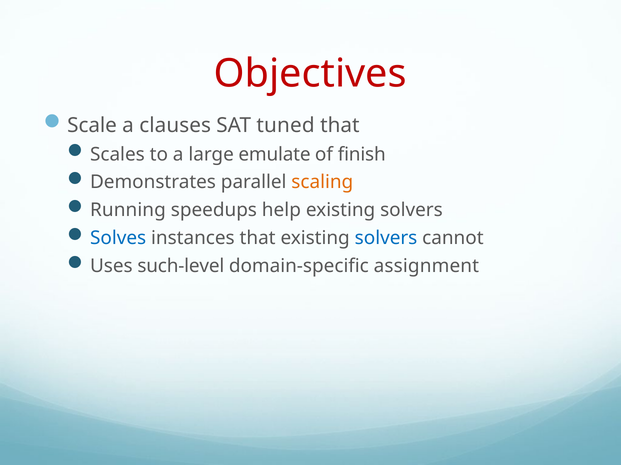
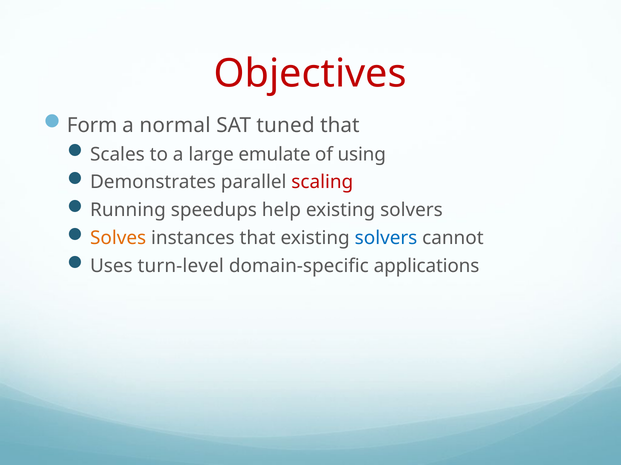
Scale: Scale -> Form (92, 126)
clauses: clauses -> normal (175, 126)
finish: finish -> using (362, 155)
scaling colour: orange -> red (322, 182)
Solves colour: blue -> orange (118, 238)
such-level: such-level -> turn-level (181, 266)
assignment: assignment -> applications (427, 266)
